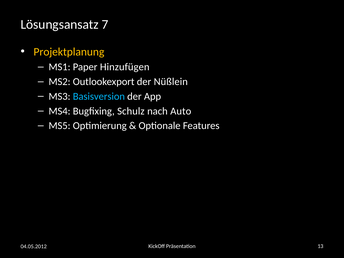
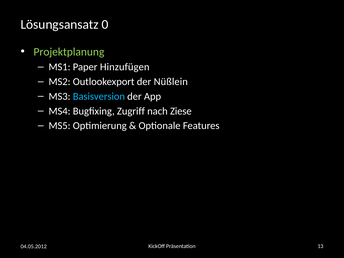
7: 7 -> 0 (105, 25)
Projektplanung colour: yellow -> light green (69, 52)
Schulz: Schulz -> Zugriff (131, 111)
Auto: Auto -> Ziese (181, 111)
